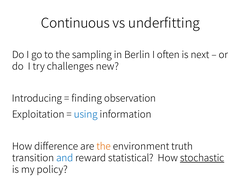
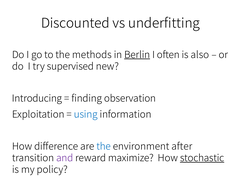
Continuous: Continuous -> Discounted (75, 23)
sampling: sampling -> methods (92, 55)
Berlin underline: none -> present (137, 55)
next: next -> also (200, 55)
challenges: challenges -> supervised (70, 66)
the colour: orange -> blue (104, 146)
truth: truth -> after (182, 146)
and colour: blue -> purple (65, 158)
statistical: statistical -> maximize (131, 158)
